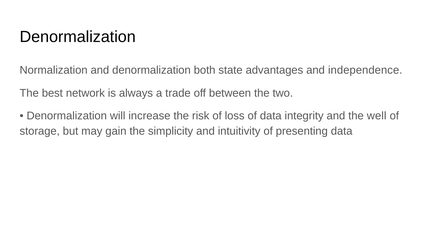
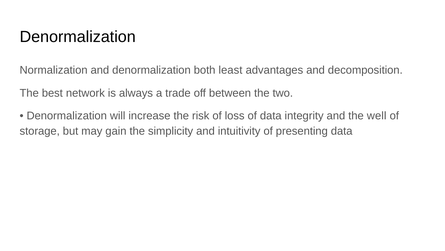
state: state -> least (230, 70)
independence: independence -> decomposition (365, 70)
